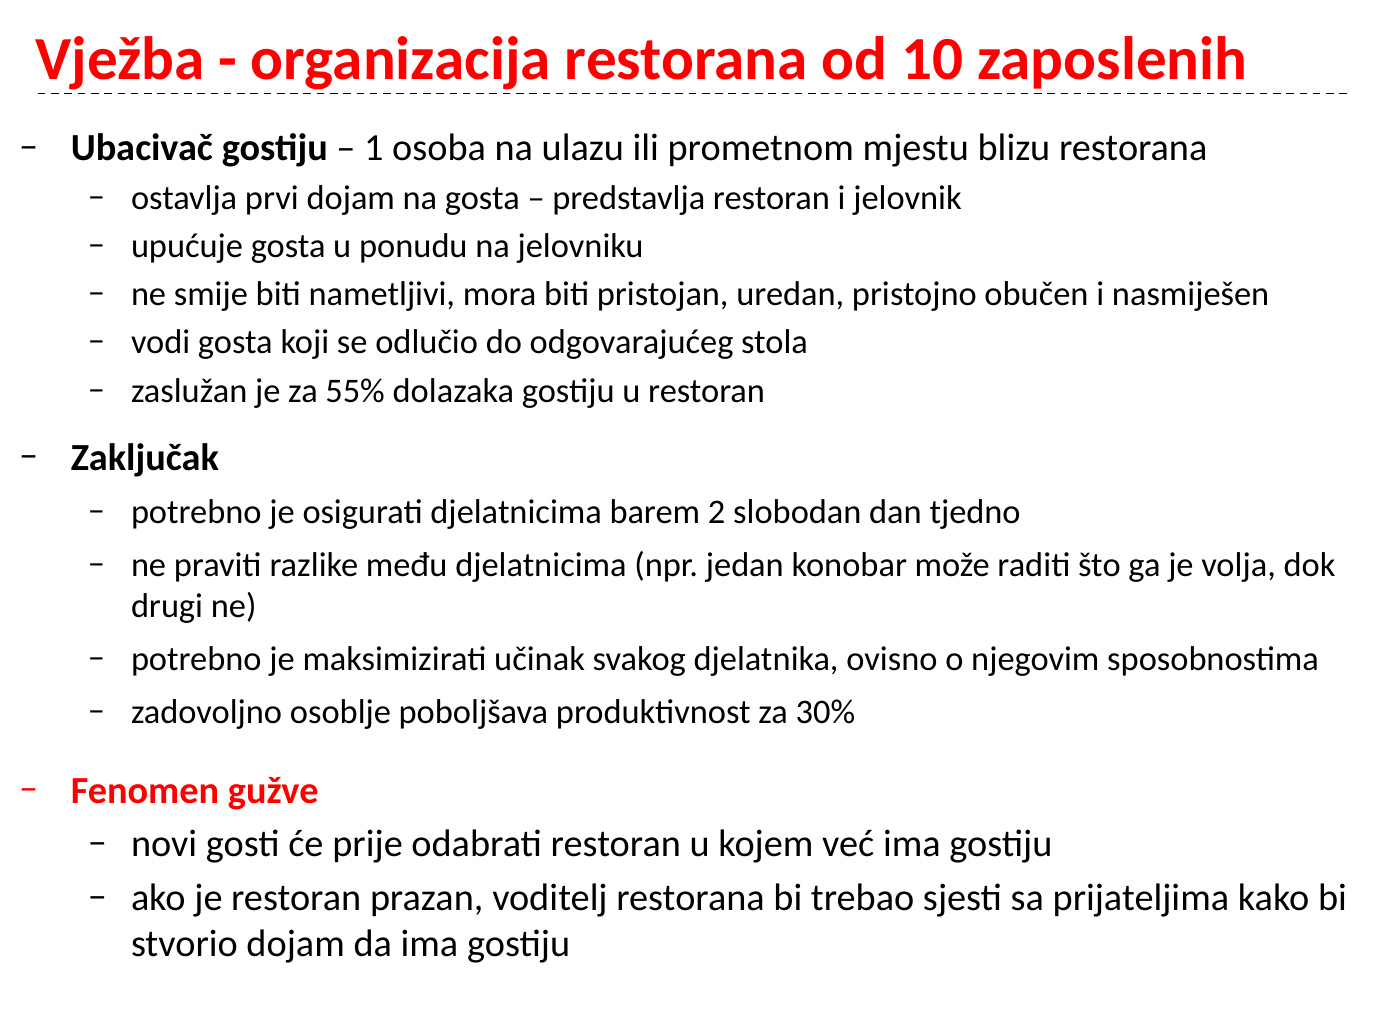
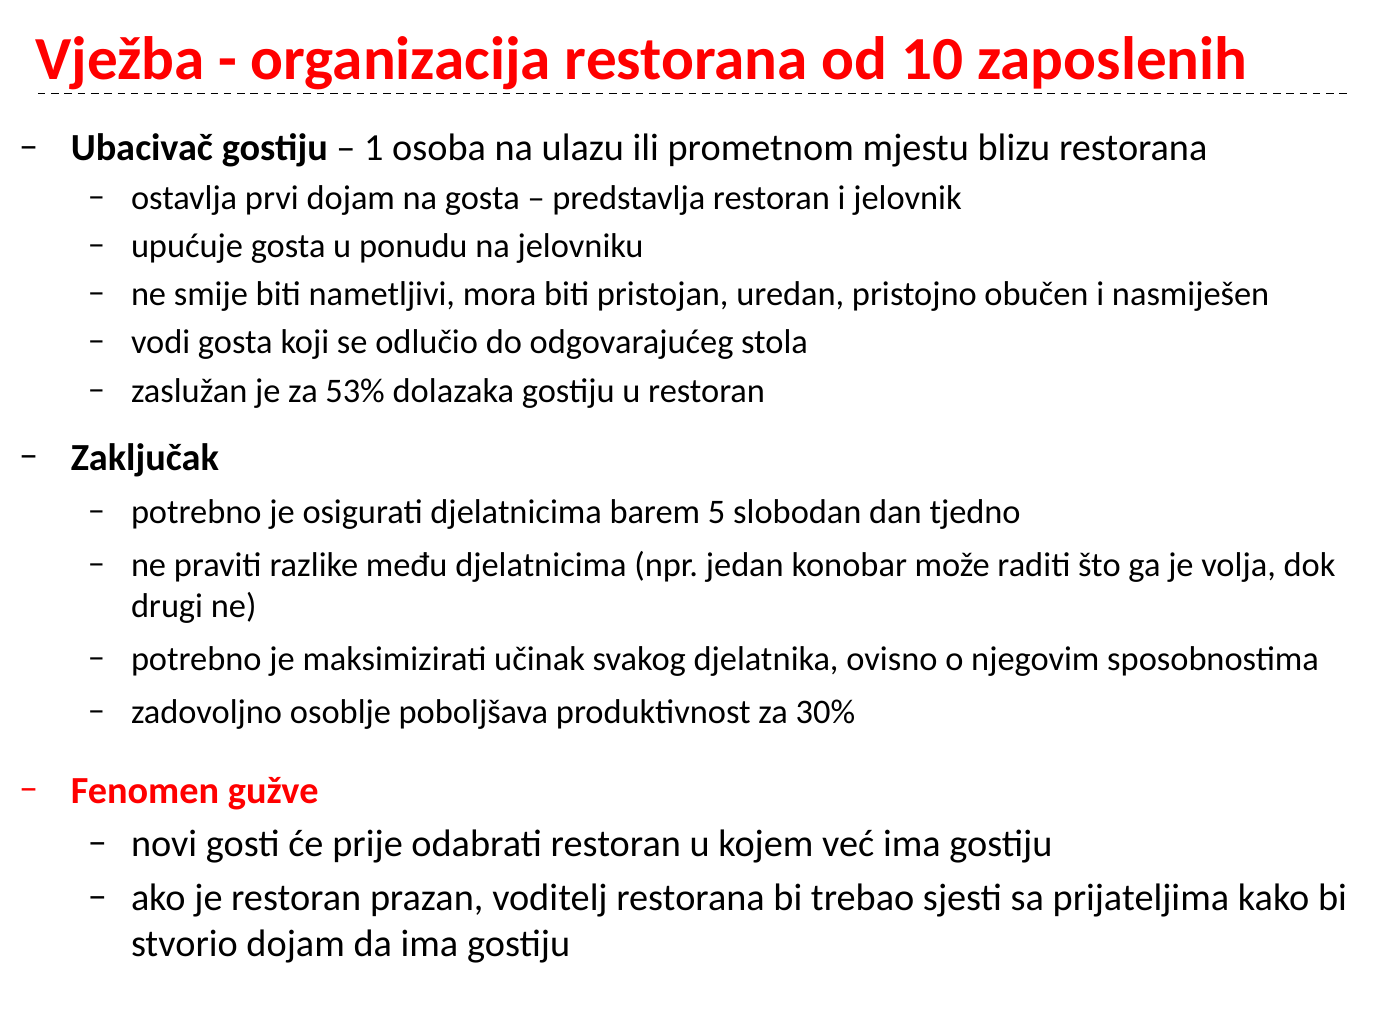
55%: 55% -> 53% (355, 391)
2: 2 -> 5 (717, 512)
